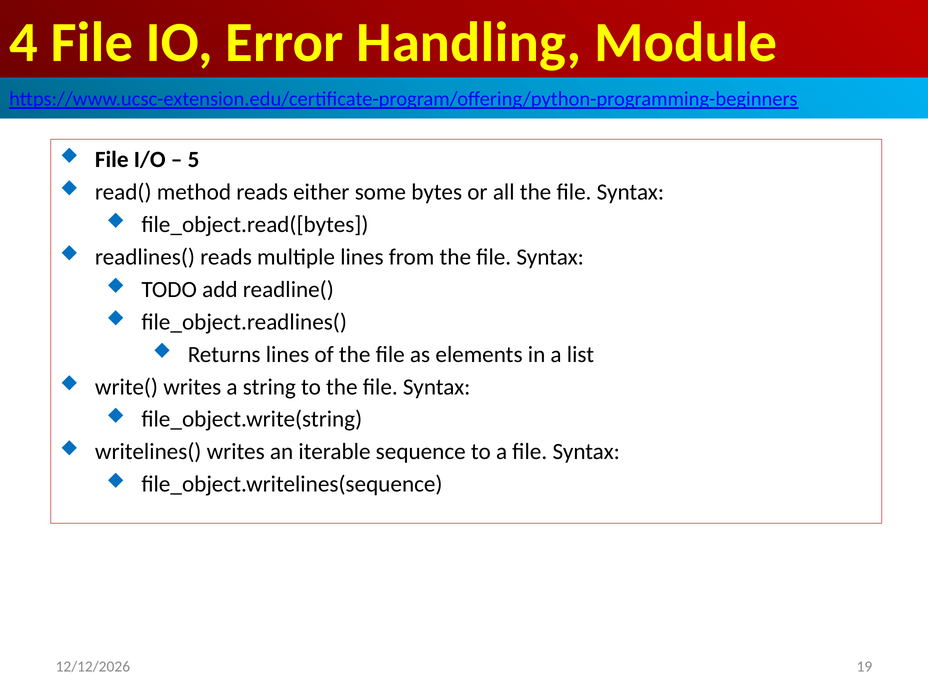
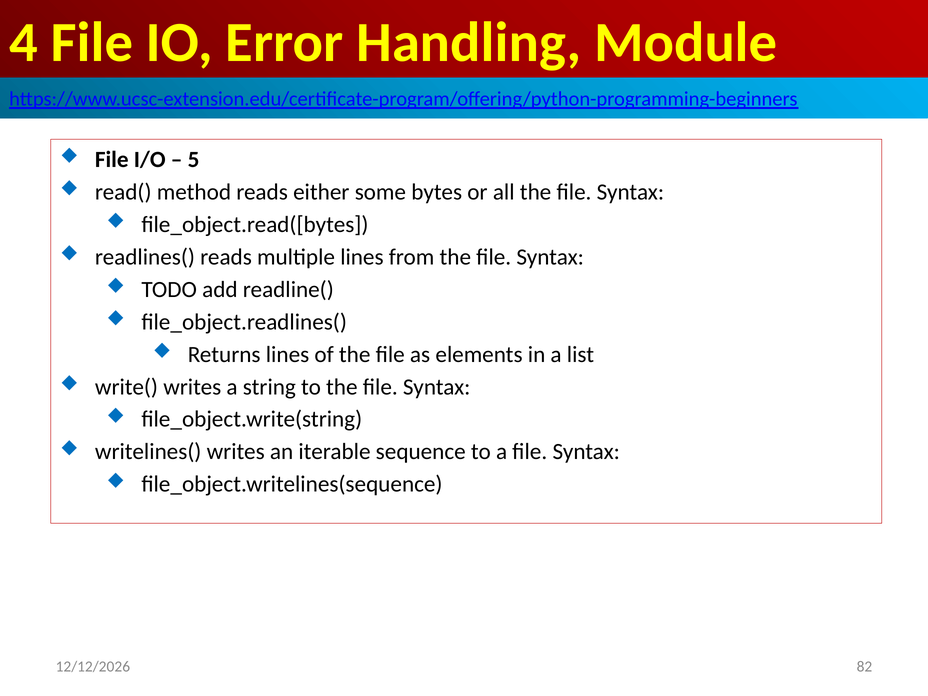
19: 19 -> 82 (864, 667)
